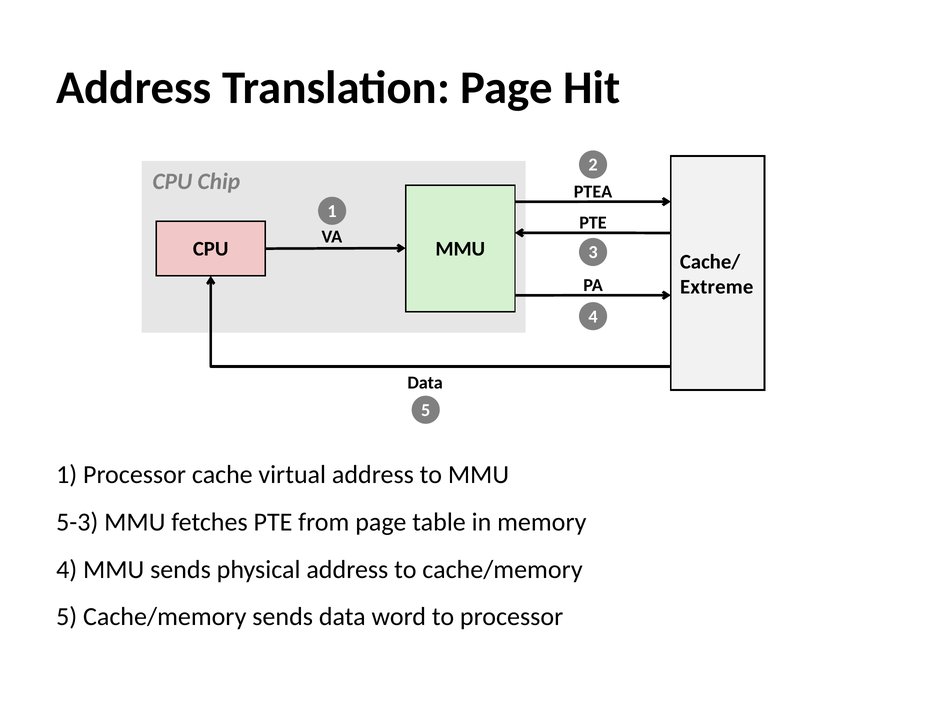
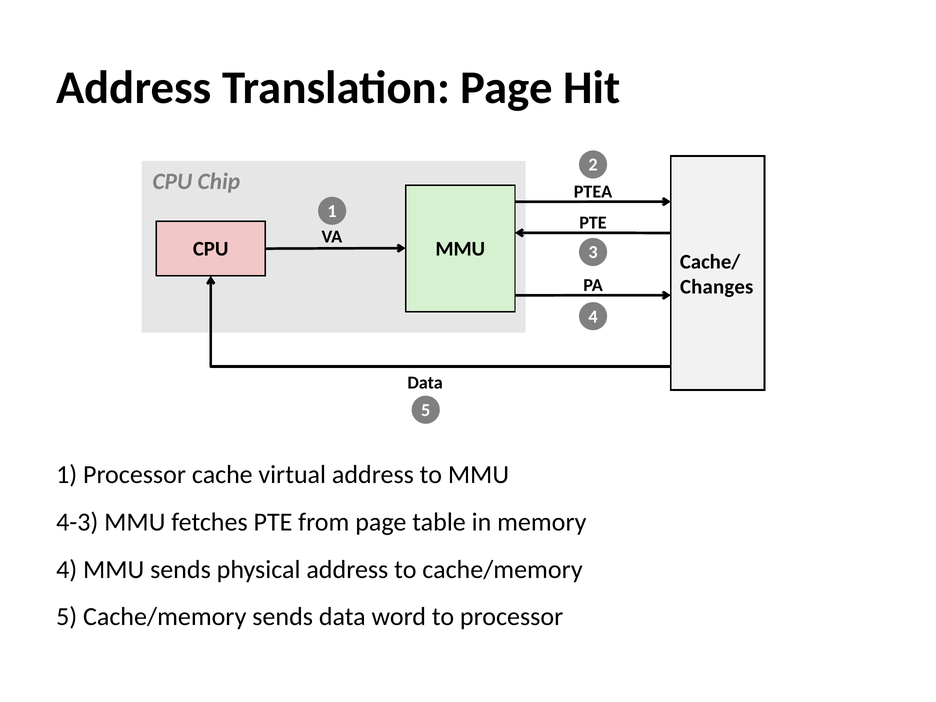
Extreme: Extreme -> Changes (717, 287)
5-3: 5-3 -> 4-3 (77, 522)
